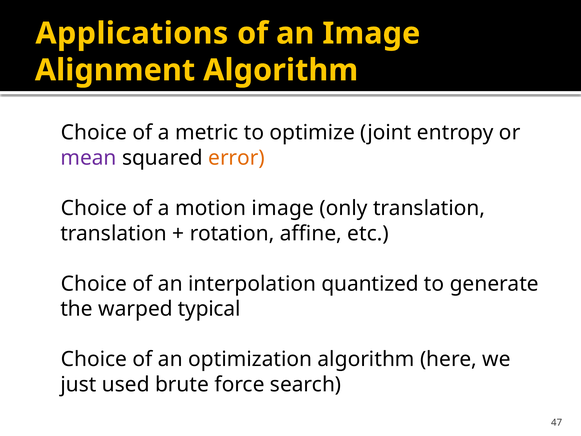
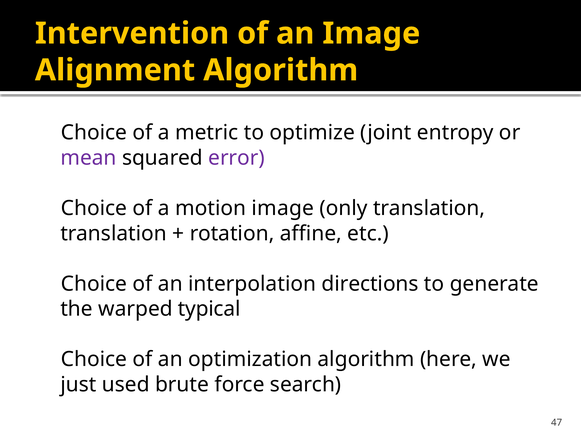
Applications: Applications -> Intervention (132, 33)
error colour: orange -> purple (236, 158)
quantized: quantized -> directions (370, 284)
